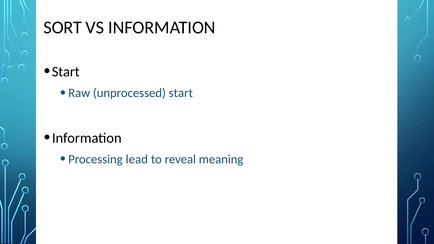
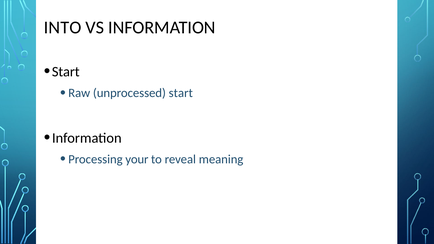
SORT: SORT -> INTO (63, 27)
lead: lead -> your (137, 159)
